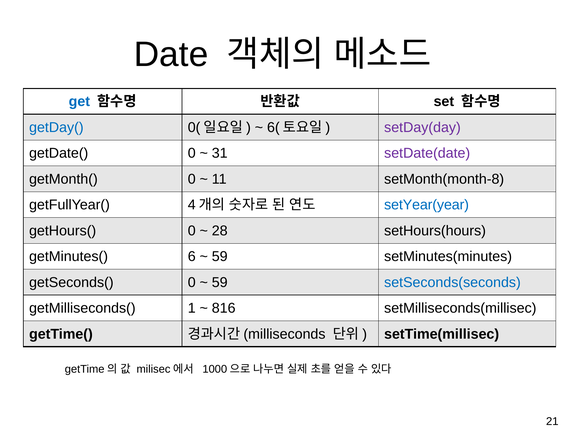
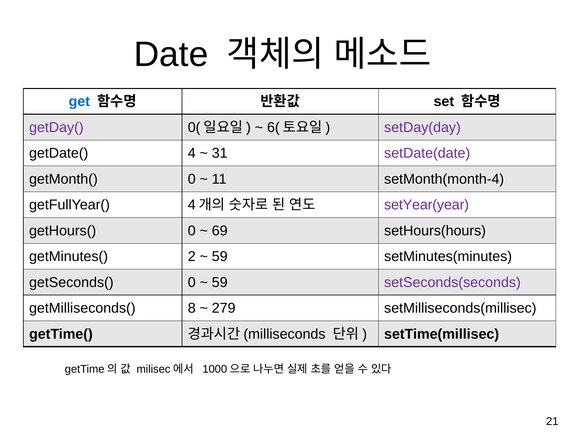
getDay( colour: blue -> purple (56, 127)
getDate( 0: 0 -> 4 (192, 153)
setMonth(month-8: setMonth(month-8 -> setMonth(month-4 (444, 179)
setYear(year colour: blue -> purple (427, 205)
28: 28 -> 69 (220, 230)
6: 6 -> 2 (192, 256)
setSeconds(seconds colour: blue -> purple (452, 282)
1: 1 -> 8 (192, 308)
816: 816 -> 279 (224, 308)
